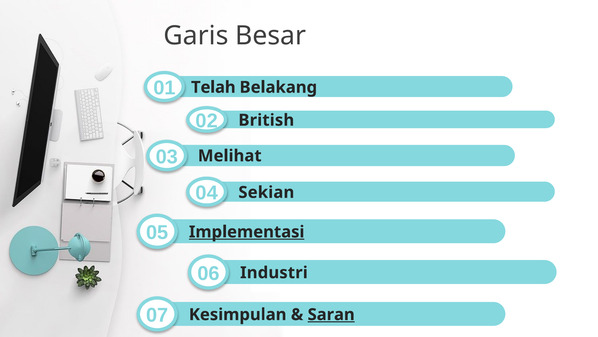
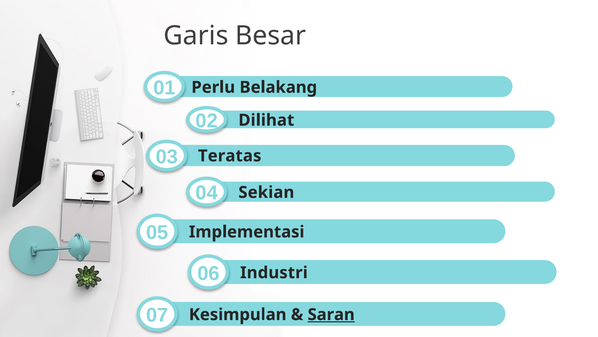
Telah: Telah -> Perlu (213, 87)
British: British -> Dilihat (266, 120)
Melihat: Melihat -> Teratas (230, 156)
Implementasi underline: present -> none (247, 232)
